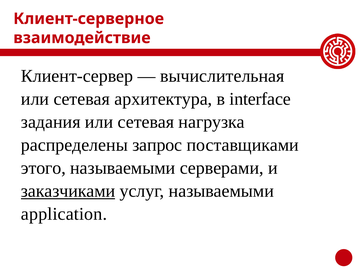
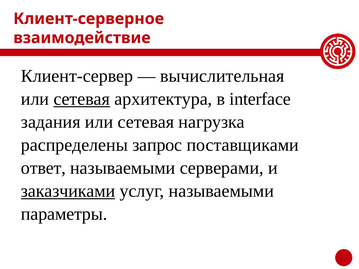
сетевая underline: none -> present (82, 99)
этого: этого -> ответ (43, 168)
application: application -> параметры (64, 214)
